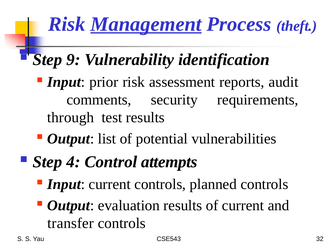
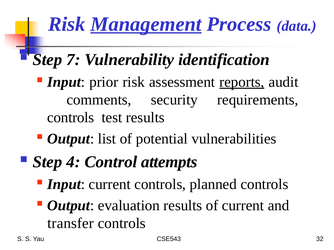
theft: theft -> data (297, 26)
9: 9 -> 7 (73, 60)
reports underline: none -> present (242, 82)
through: through -> controls (71, 118)
